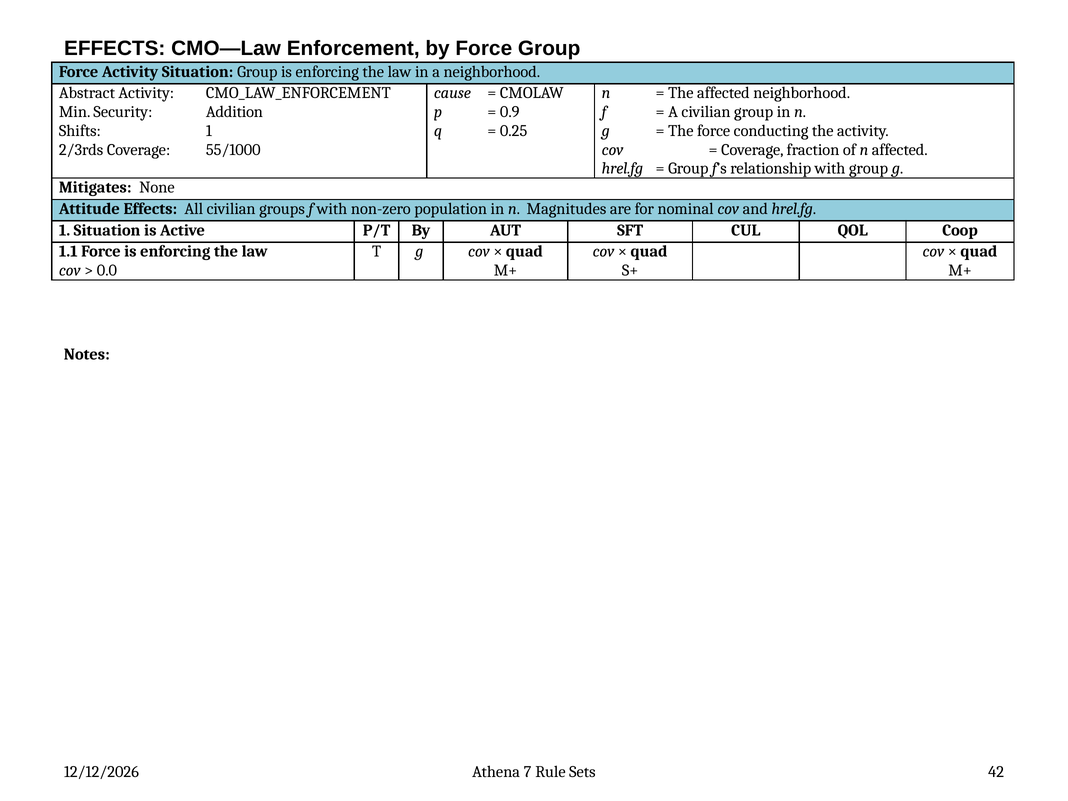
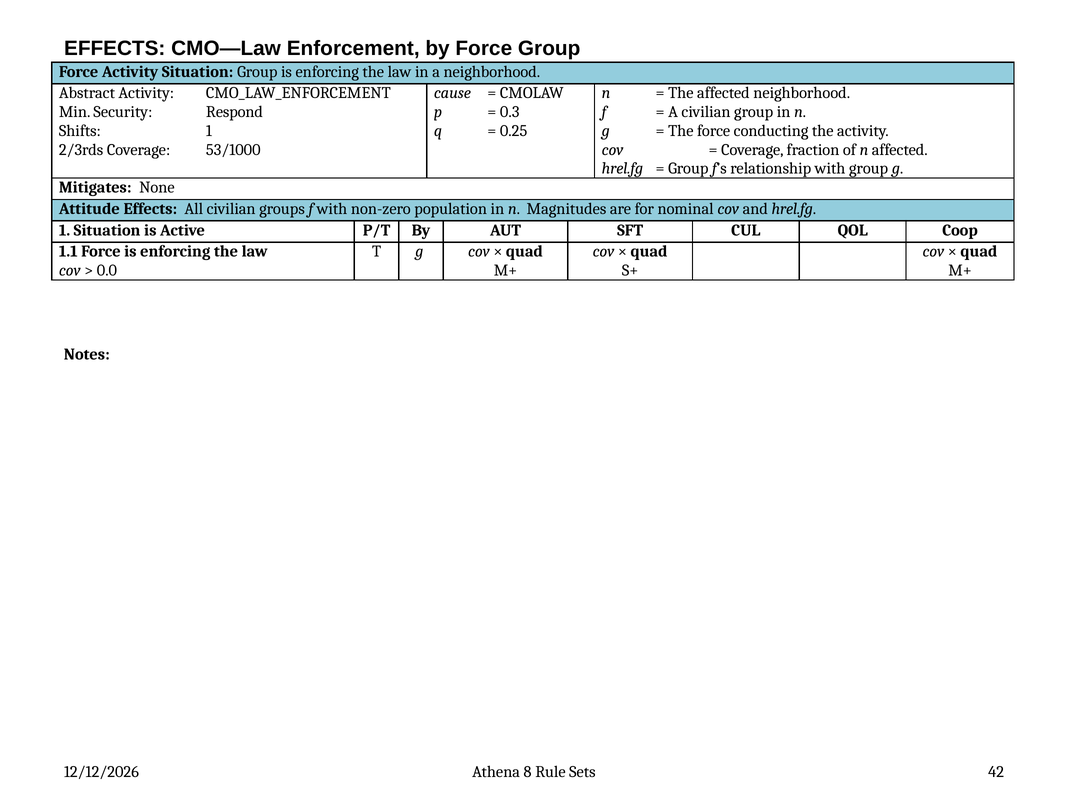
Addition: Addition -> Respond (234, 112)
0.9: 0.9 -> 0.3 (510, 112)
55/1000: 55/1000 -> 53/1000 (233, 150)
7: 7 -> 8 (528, 772)
